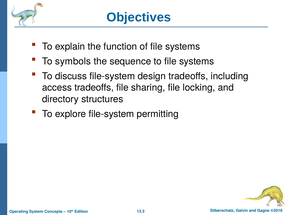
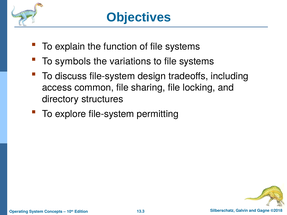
sequence: sequence -> variations (130, 61)
access tradeoffs: tradeoffs -> common (94, 88)
